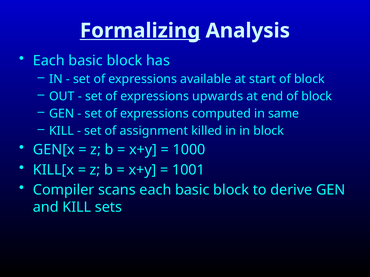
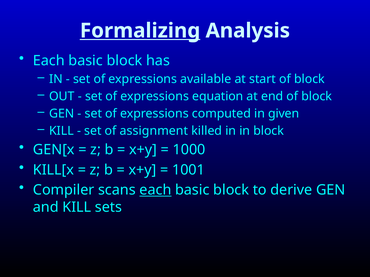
upwards: upwards -> equation (218, 96)
same: same -> given (284, 114)
each underline: none -> present (155, 190)
